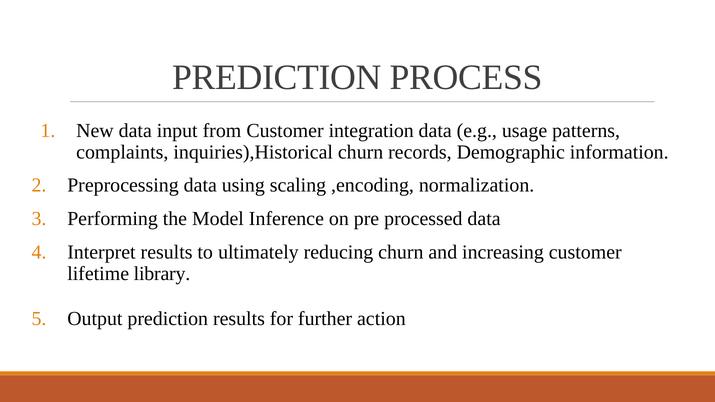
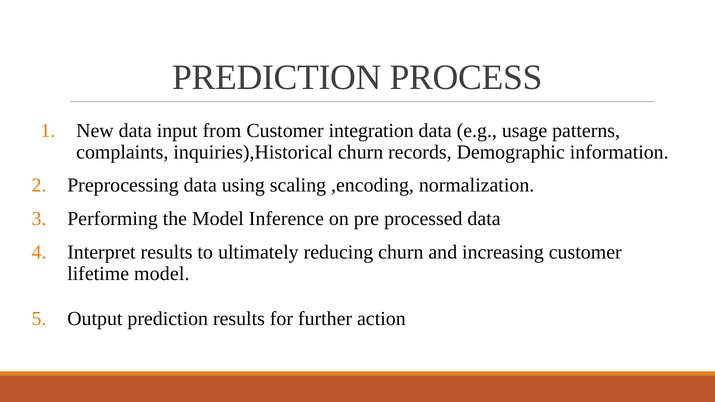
lifetime library: library -> model (162, 274)
